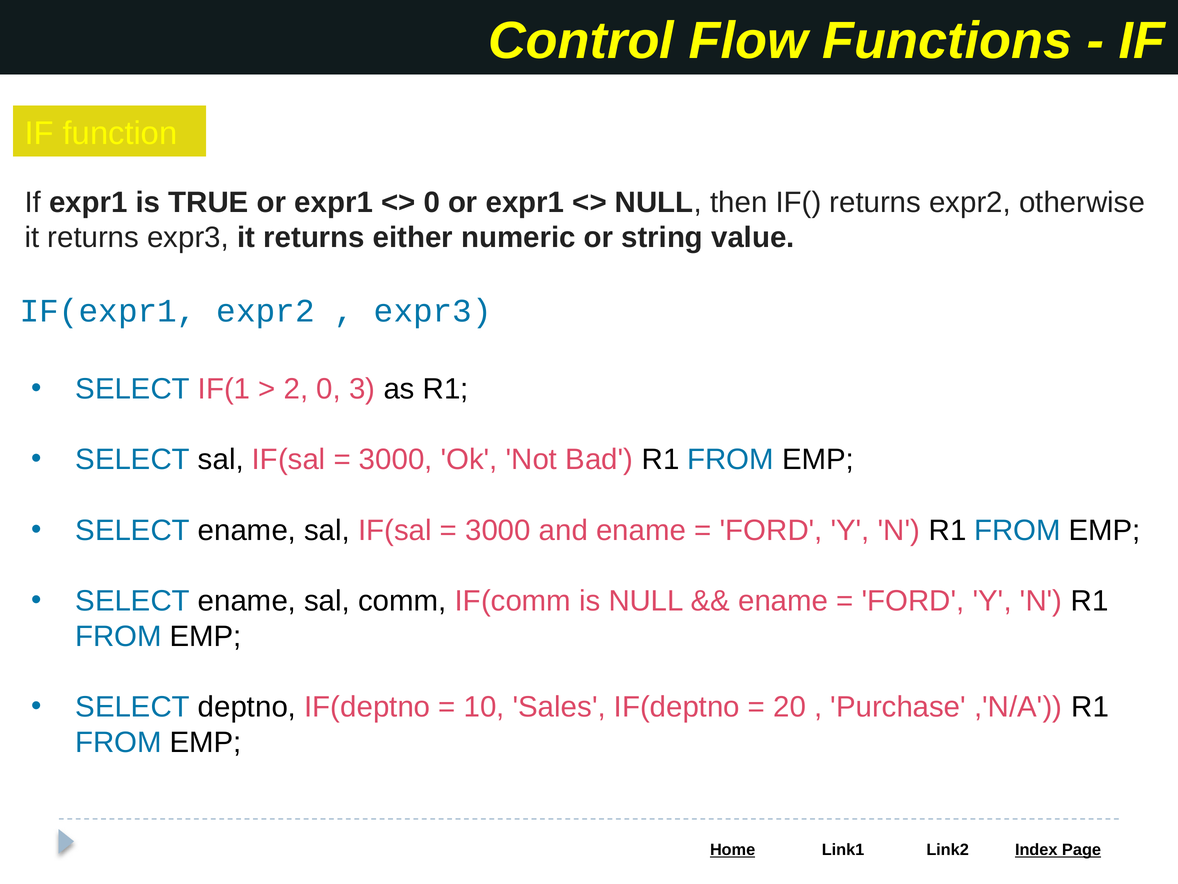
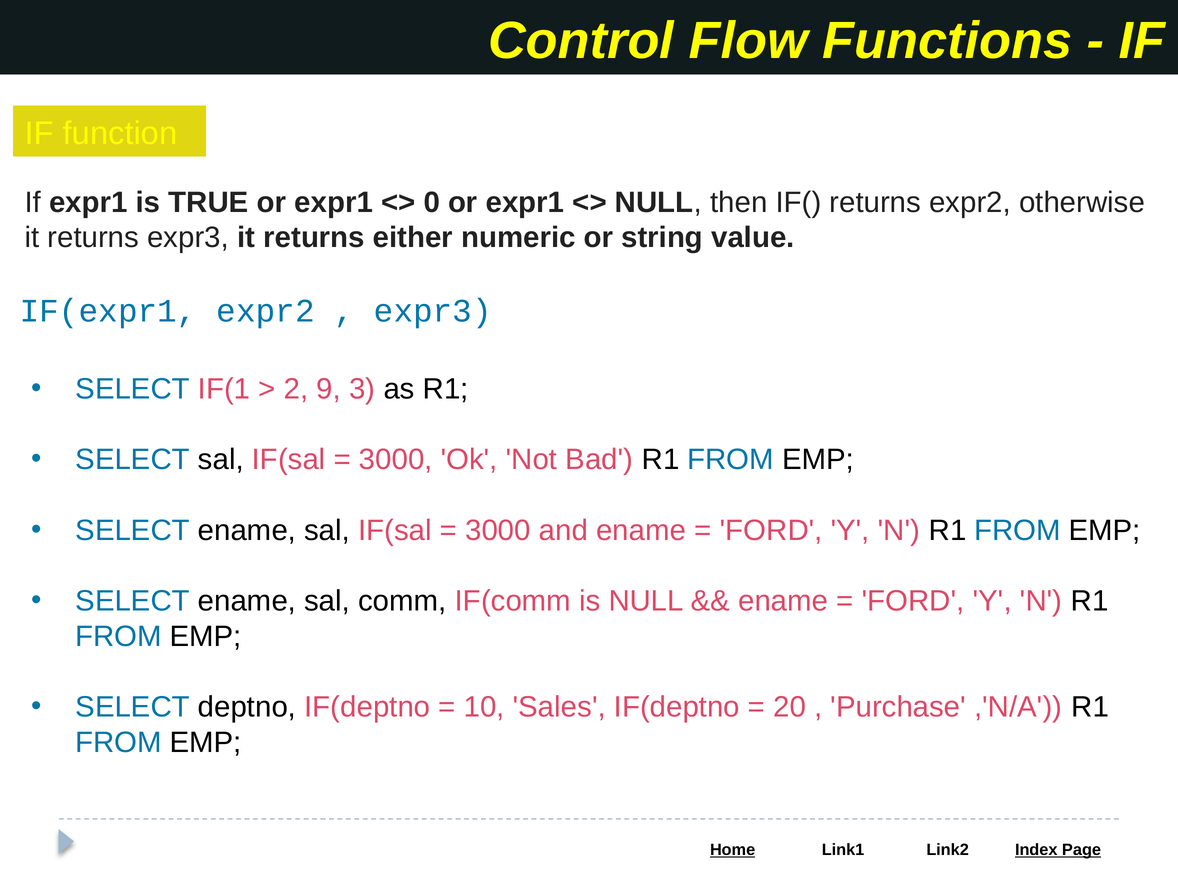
2 0: 0 -> 9 (329, 389)
